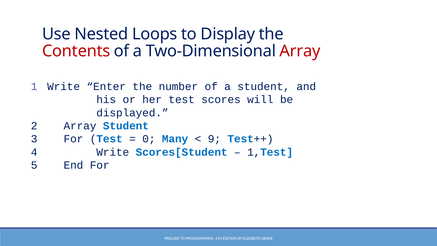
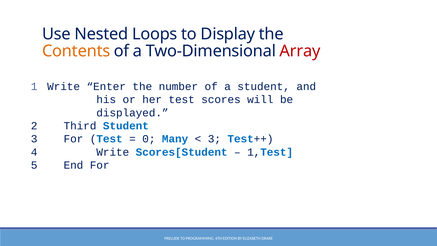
Contents colour: red -> orange (76, 51)
2 Array: Array -> Third (80, 126)
9: 9 -> 3 (214, 139)
